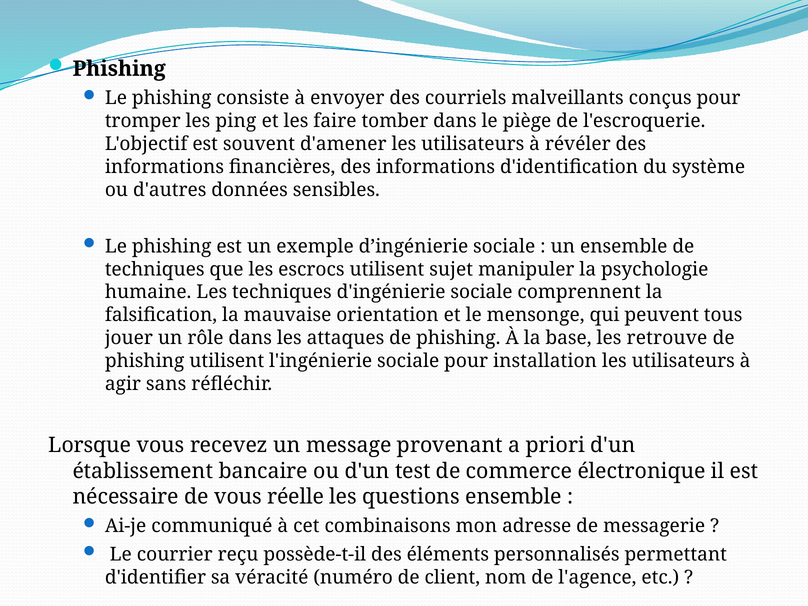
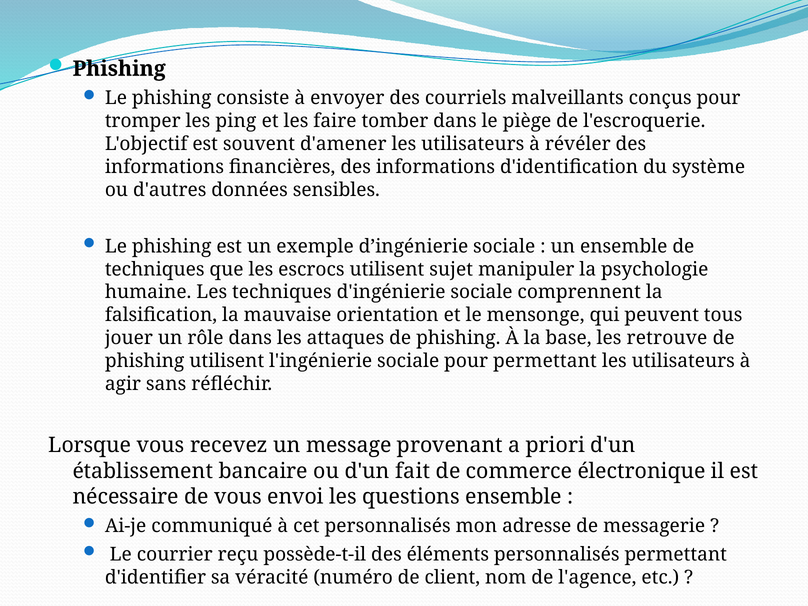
pour installation: installation -> permettant (545, 361)
test: test -> fait (413, 471)
réelle: réelle -> envoi (296, 497)
cet combinaisons: combinaisons -> personnalisés (388, 526)
